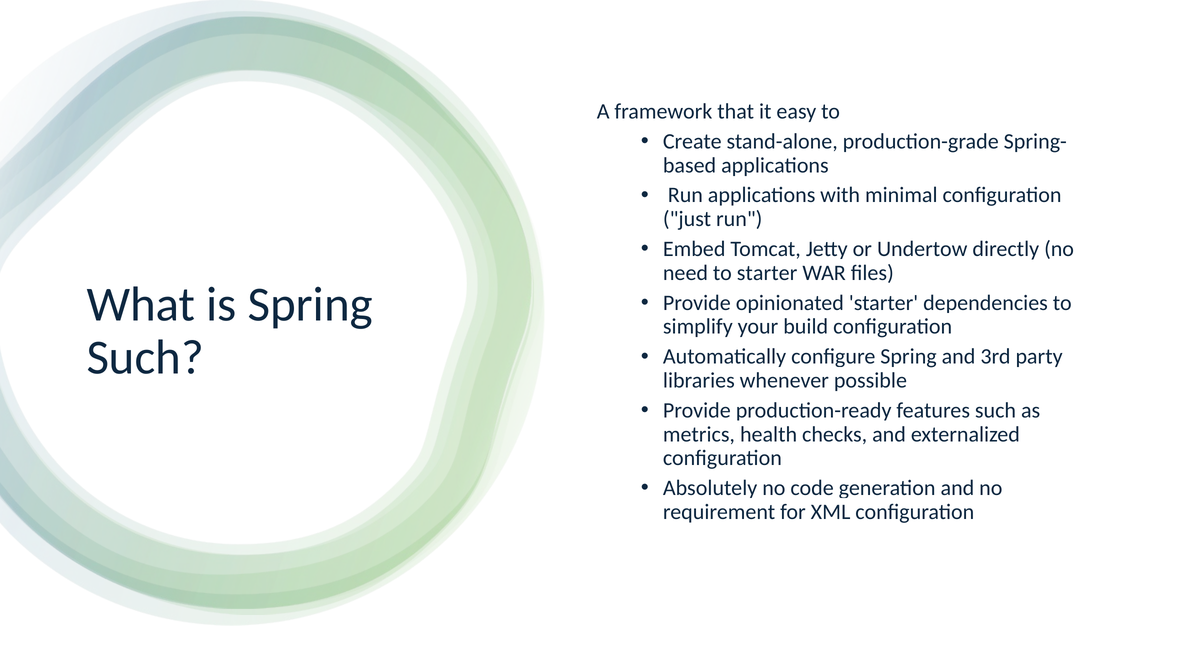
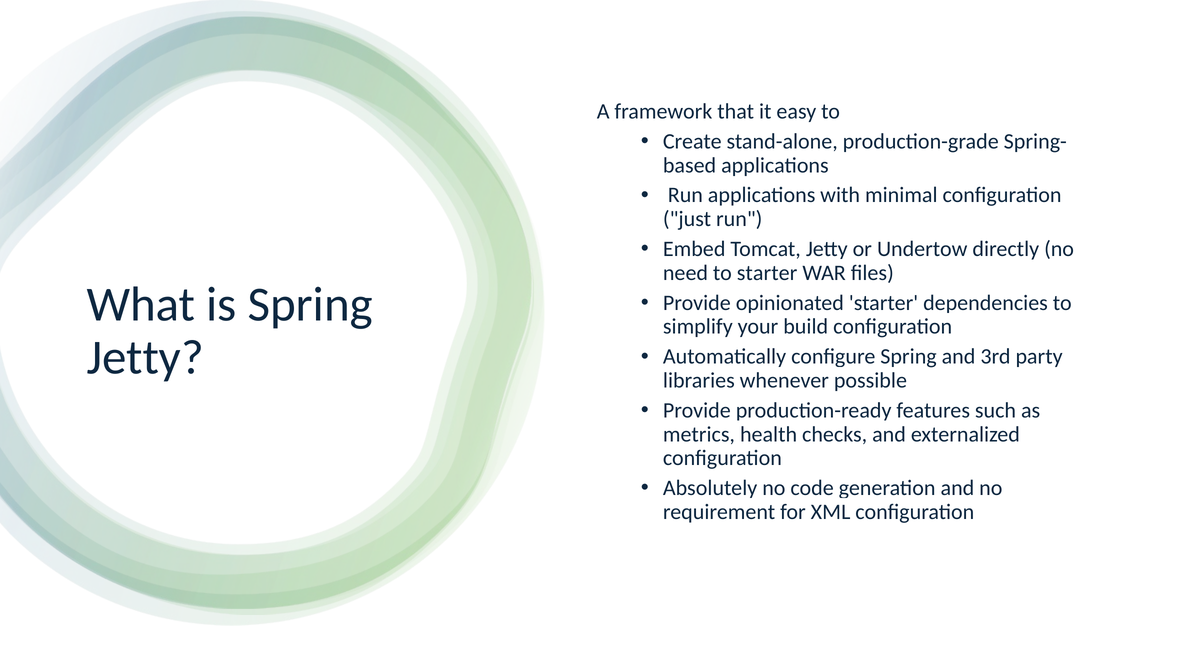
Such: Such -> Jetty (145, 358)
